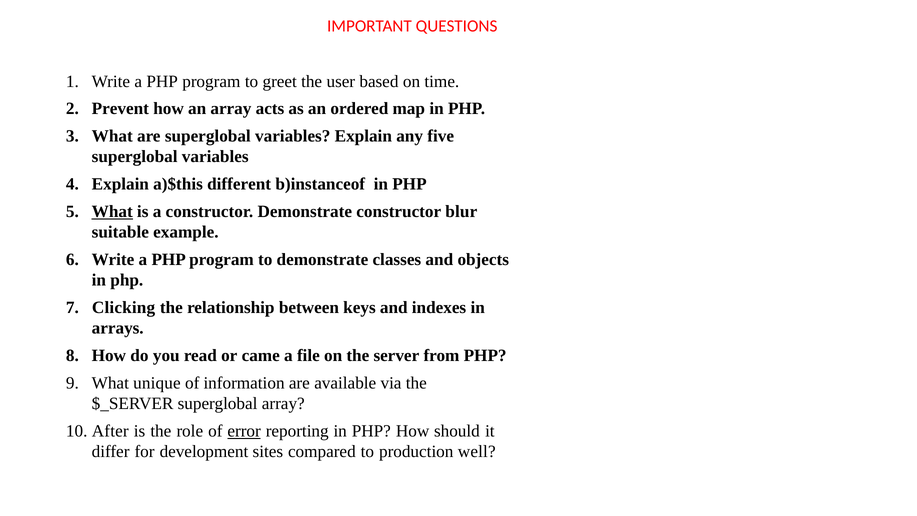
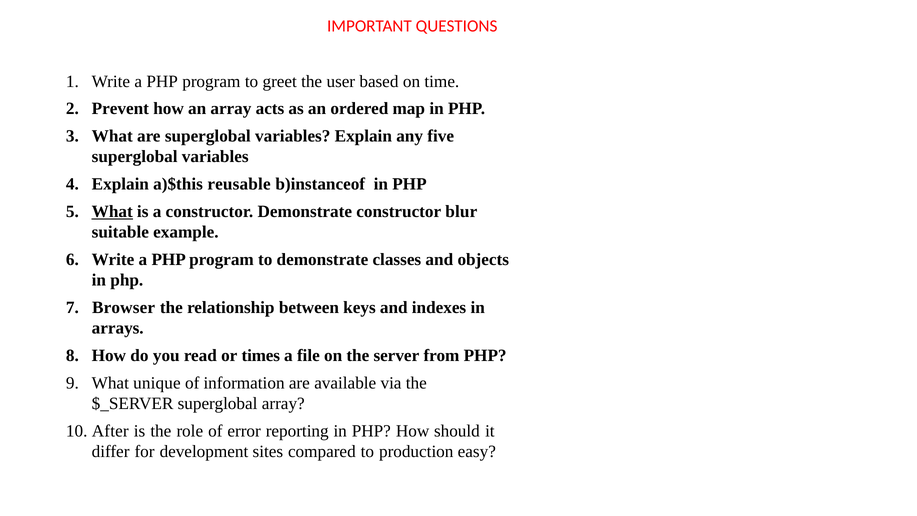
different: different -> reusable (239, 184)
Clicking: Clicking -> Browser (124, 307)
came: came -> times (261, 355)
error underline: present -> none (244, 431)
well: well -> easy (477, 451)
